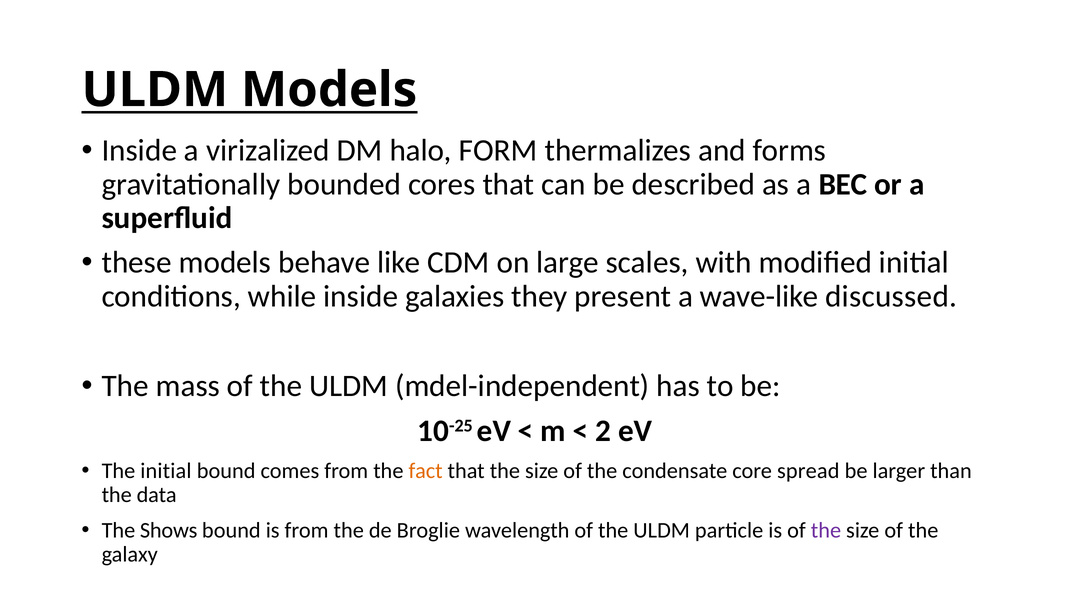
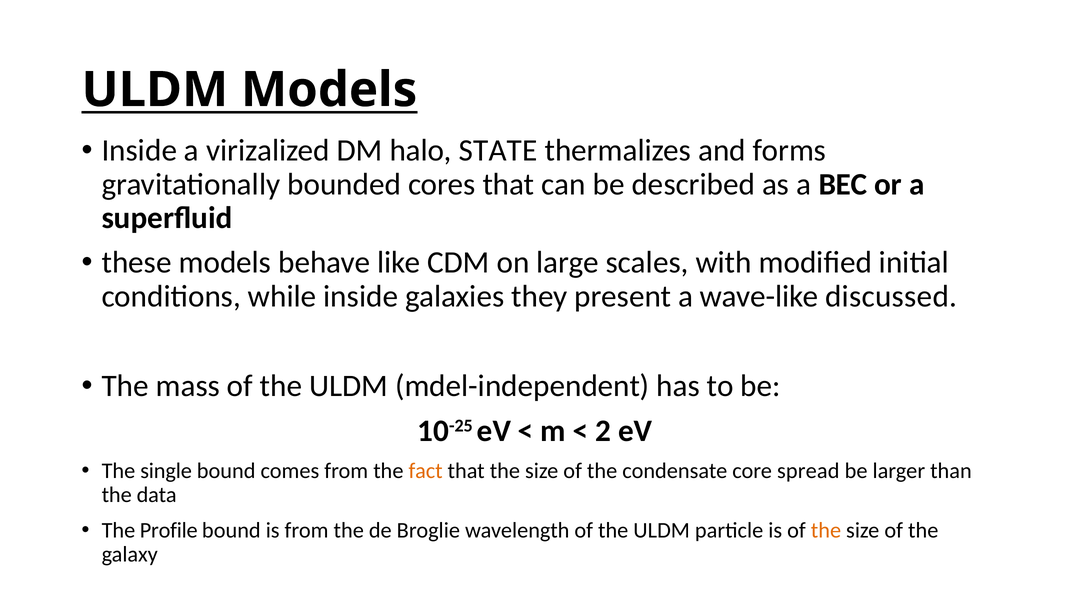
FORM: FORM -> STATE (498, 151)
The initial: initial -> single (166, 471)
Shows: Shows -> Profile (169, 530)
the colour: purple -> orange (826, 530)
